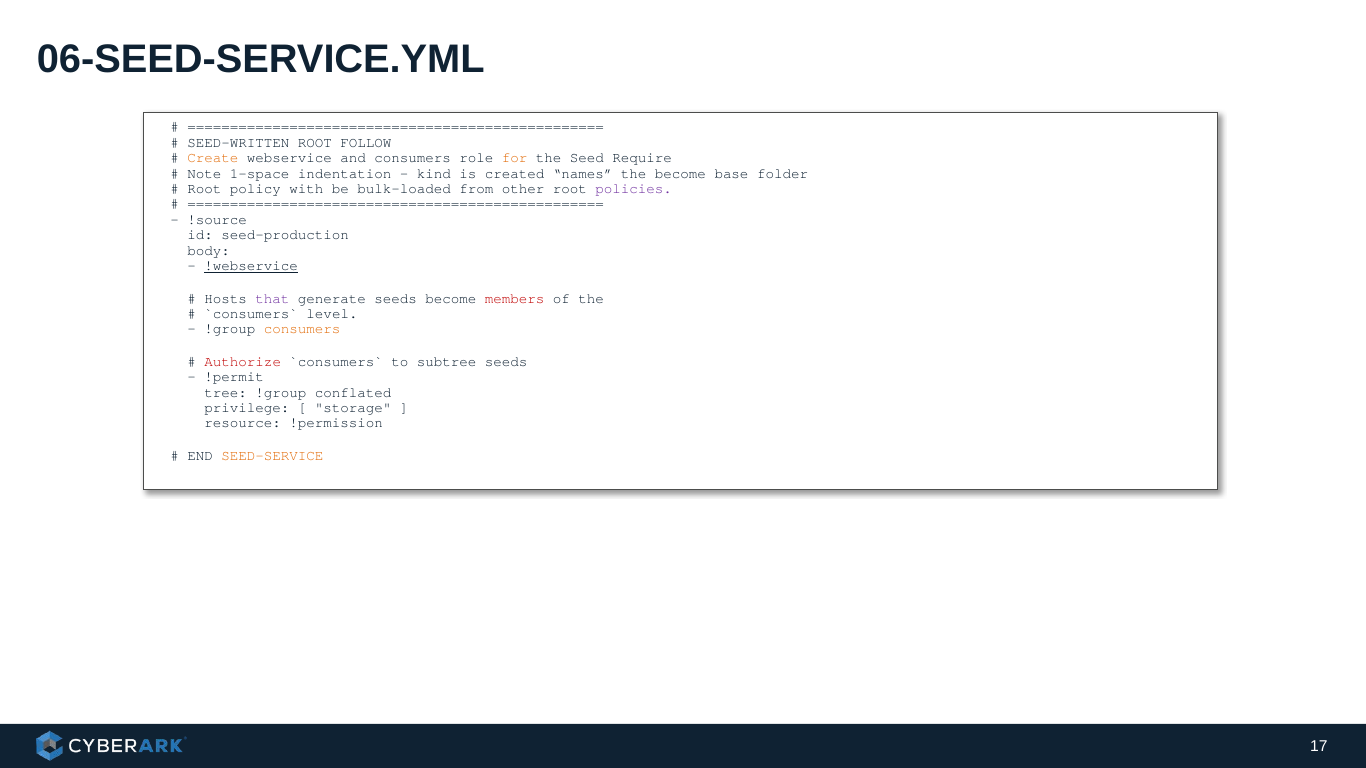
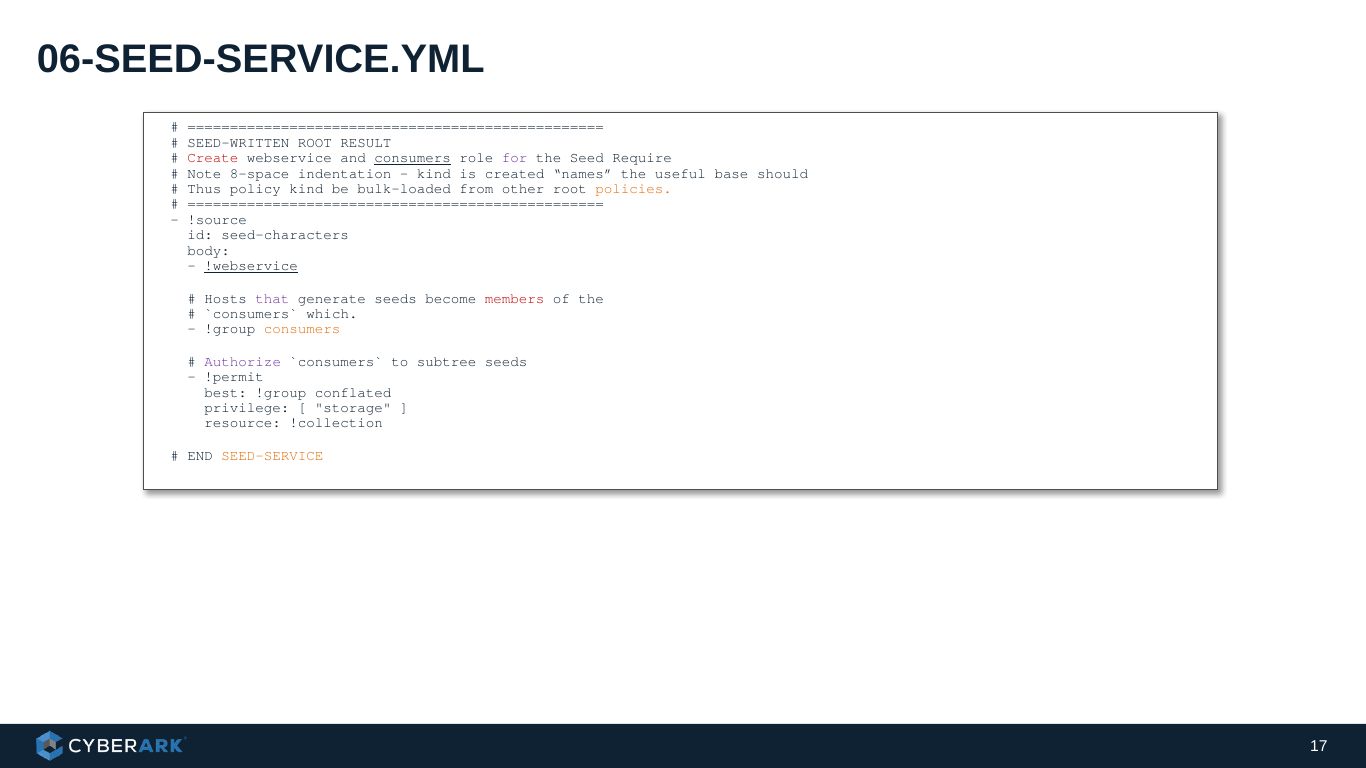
FOLLOW: FOLLOW -> RESULT (366, 143)
Create colour: orange -> red (213, 158)
consumers underline: none -> present (413, 158)
for colour: orange -> purple (515, 158)
1-space: 1-space -> 8-space (260, 173)
the become: become -> useful (680, 173)
folder: folder -> should (783, 173)
Root: Root -> Thus (204, 189)
policy with: with -> kind (306, 189)
policies colour: purple -> orange (634, 189)
seed-production: seed-production -> seed-characters (285, 235)
level: level -> which (332, 314)
Authorize colour: red -> purple (243, 362)
tree: tree -> best (226, 393)
!permission: !permission -> !collection (336, 423)
